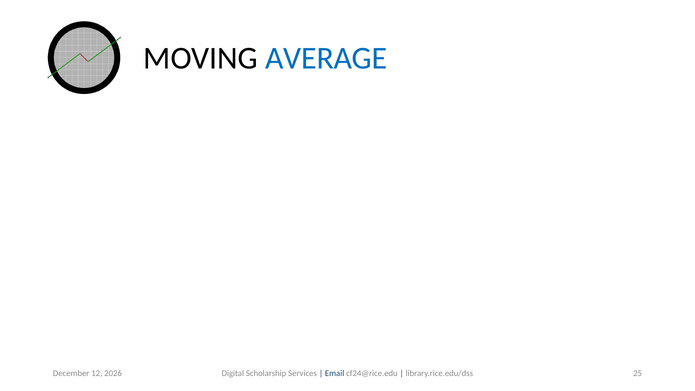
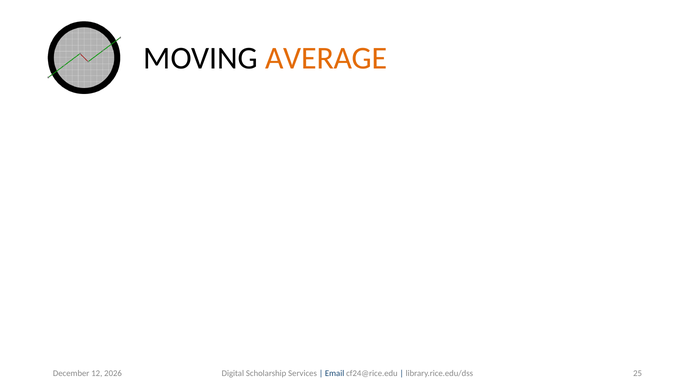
AVERAGE colour: blue -> orange (326, 58)
